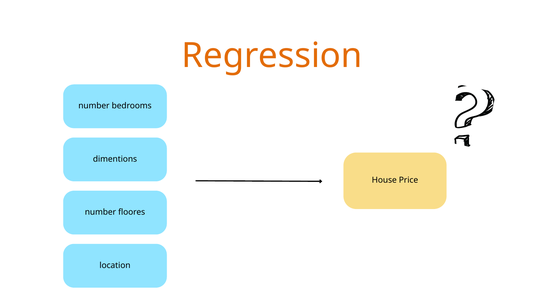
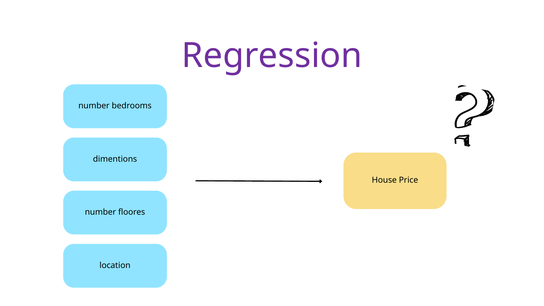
Regression colour: orange -> purple (272, 56)
